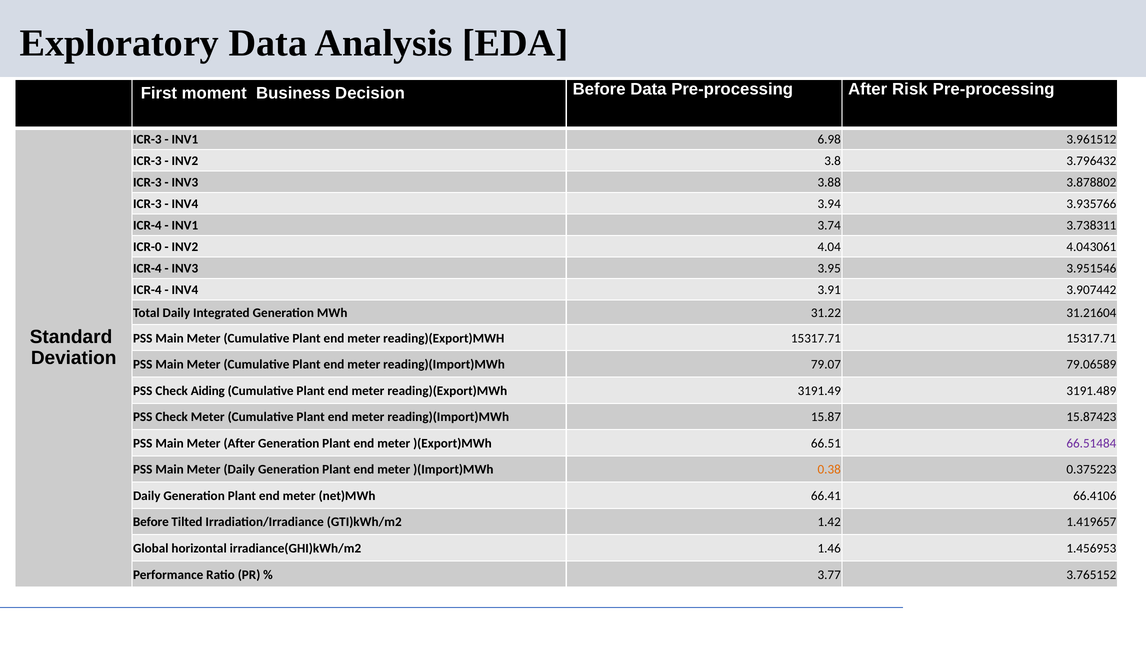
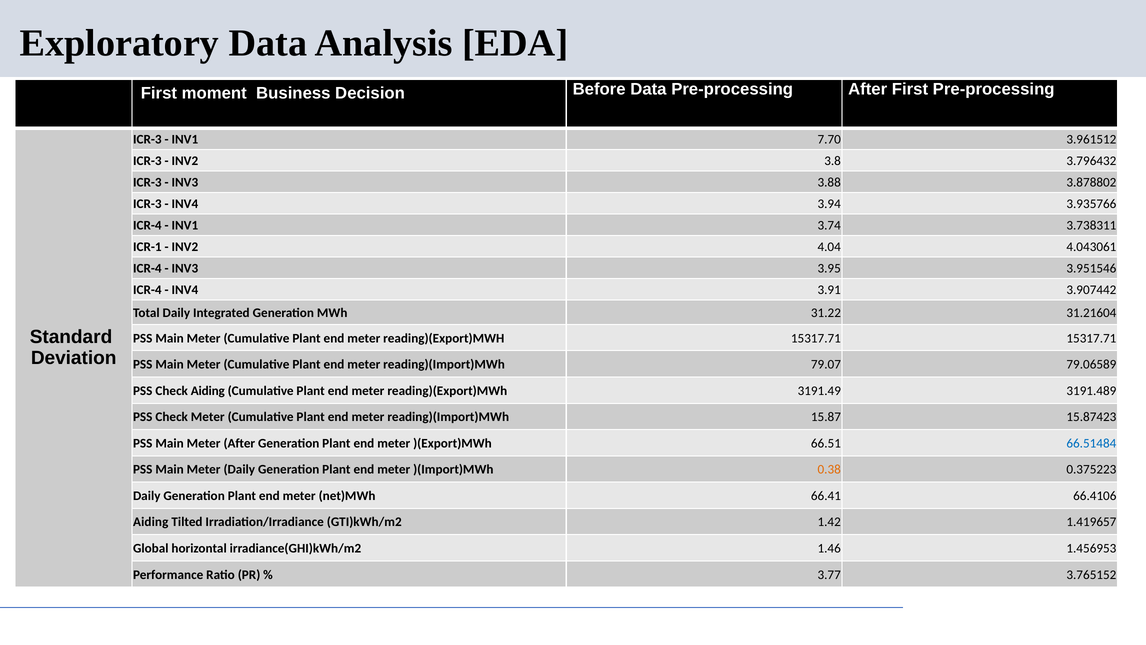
After Risk: Risk -> First (910, 89)
6.98: 6.98 -> 7.70 (829, 139)
ICR-0: ICR-0 -> ICR-1 (147, 247)
66.51484 colour: purple -> blue (1091, 443)
Before: Before -> Aiding (151, 522)
